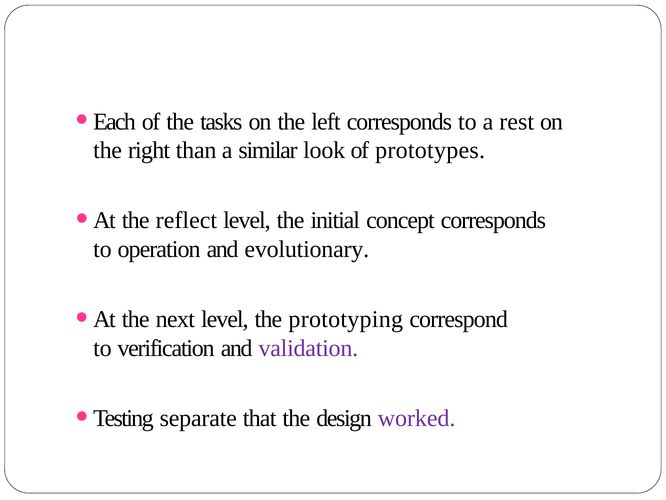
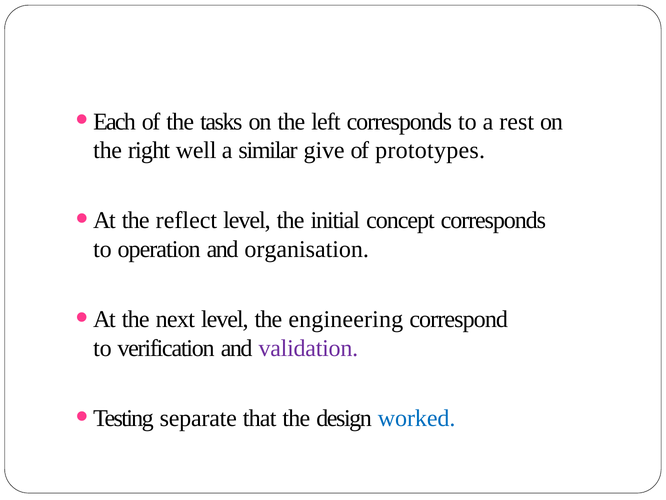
than: than -> well (196, 150)
look: look -> give (324, 150)
evolutionary: evolutionary -> organisation (307, 249)
prototyping: prototyping -> engineering (346, 319)
worked colour: purple -> blue (417, 418)
